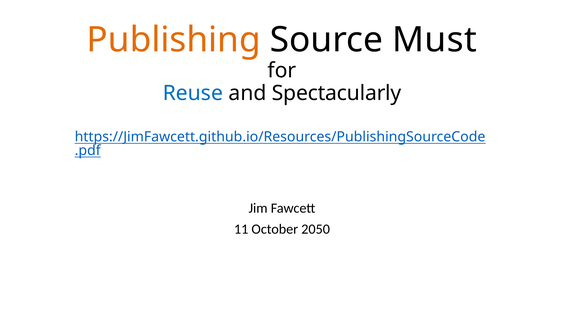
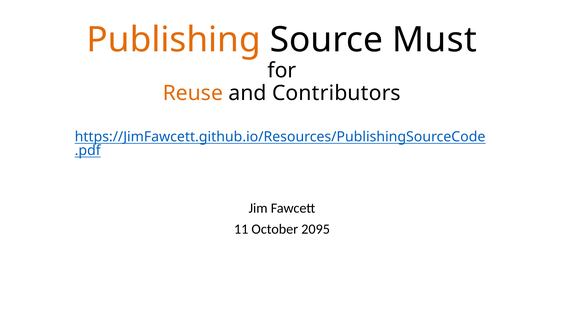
Reuse colour: blue -> orange (193, 93)
Spectacularly: Spectacularly -> Contributors (336, 93)
2050: 2050 -> 2095 (316, 230)
